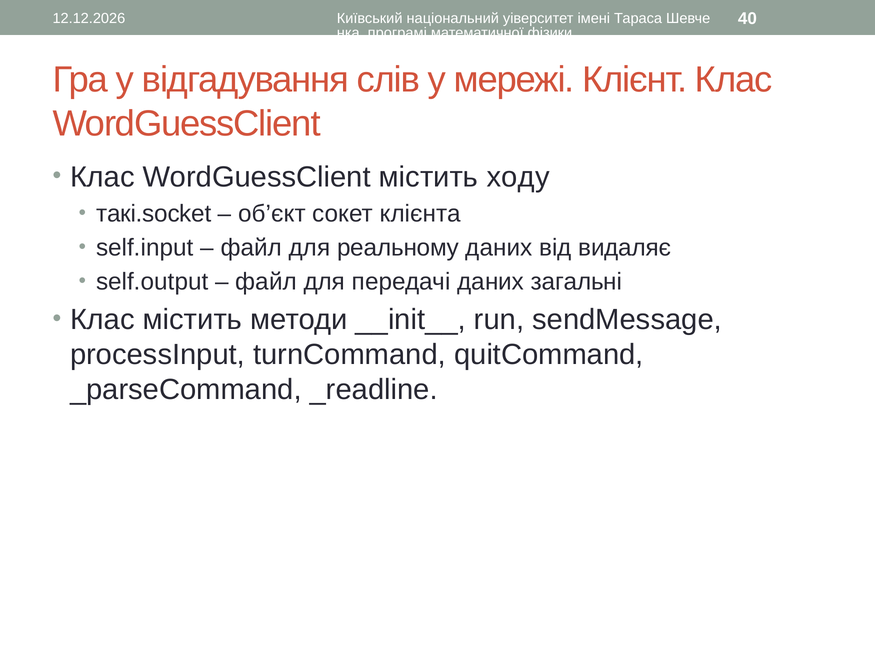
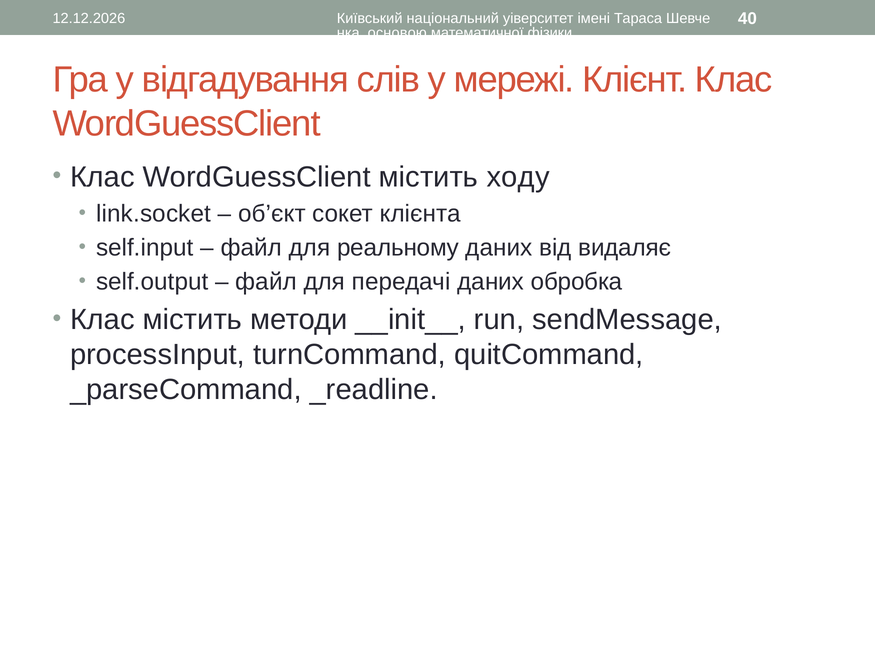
програмі: програмі -> основою (397, 33)
такі.socket: такі.socket -> link.socket (154, 214)
загальні: загальні -> обробка (576, 282)
